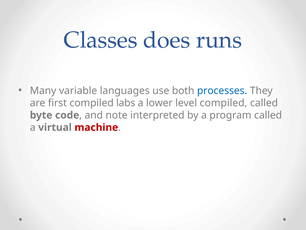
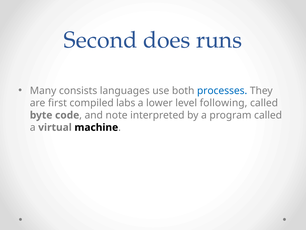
Classes: Classes -> Second (101, 40)
variable: variable -> consists (78, 90)
level compiled: compiled -> following (224, 103)
machine colour: red -> black (96, 127)
